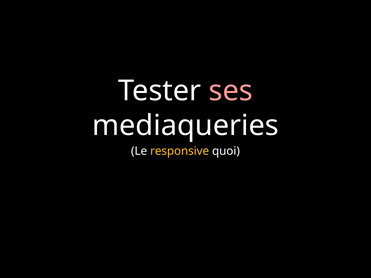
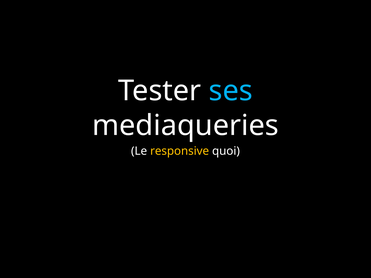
ses colour: pink -> light blue (231, 91)
